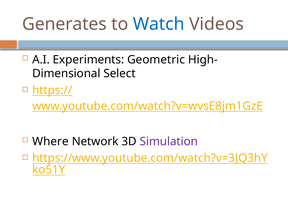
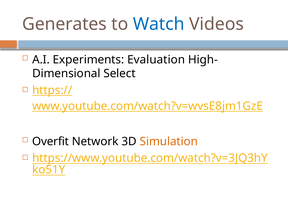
Geometric: Geometric -> Evaluation (156, 60)
Where: Where -> Overfit (51, 141)
Simulation colour: purple -> orange (169, 141)
